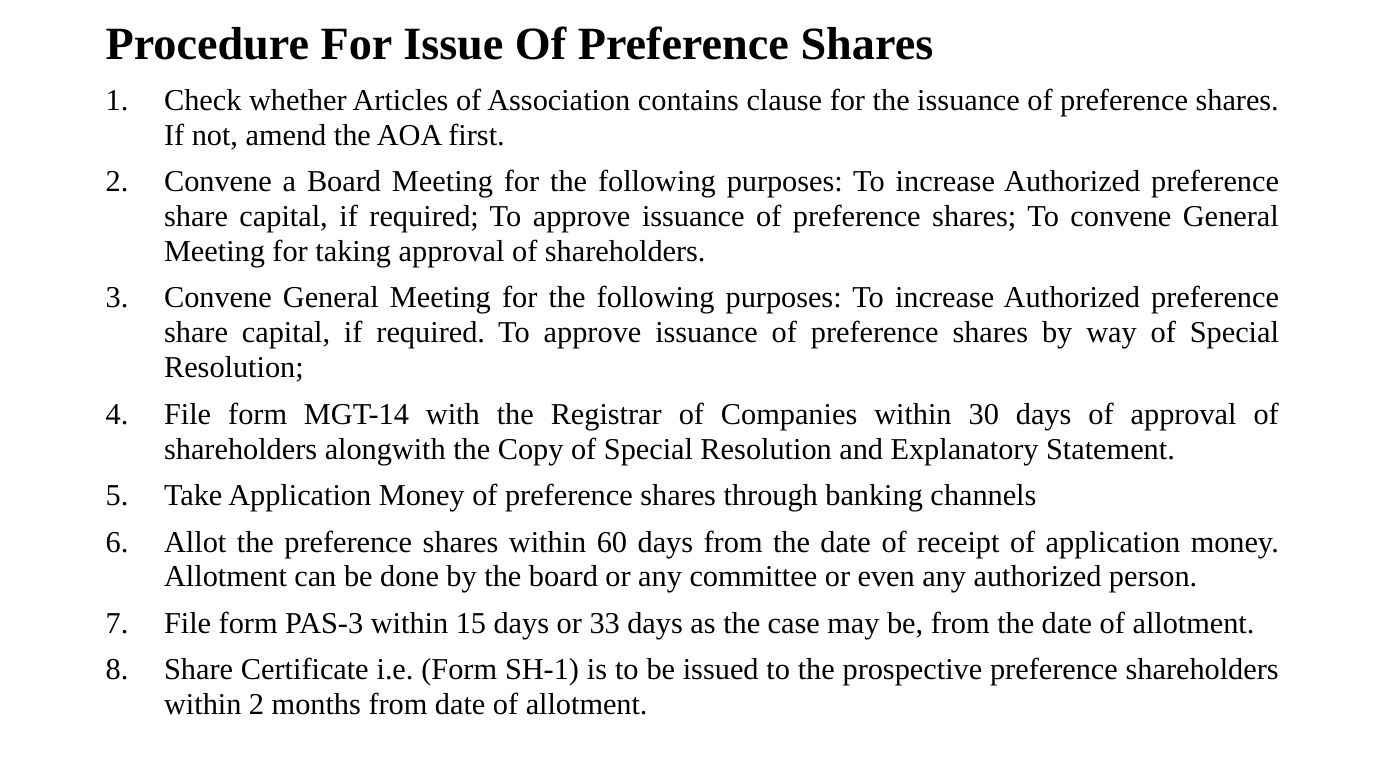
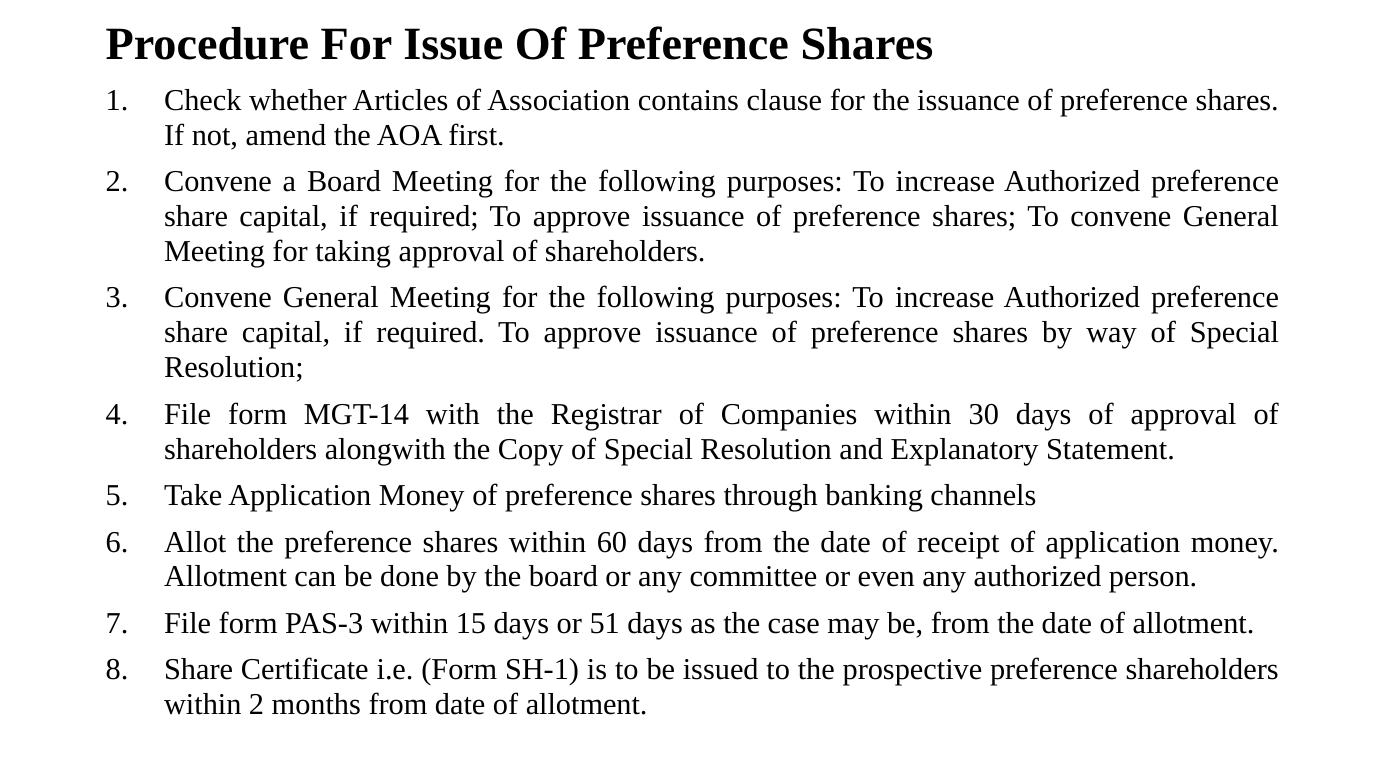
33: 33 -> 51 (605, 623)
